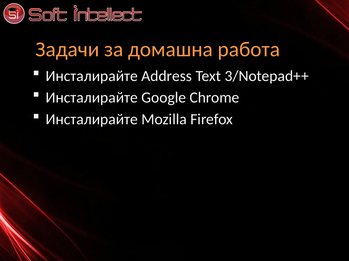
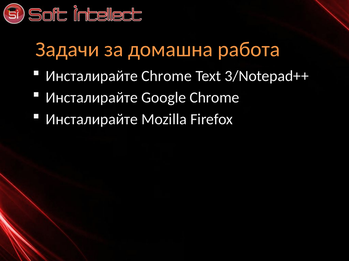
Инсталирайте Address: Address -> Chrome (167, 76)
